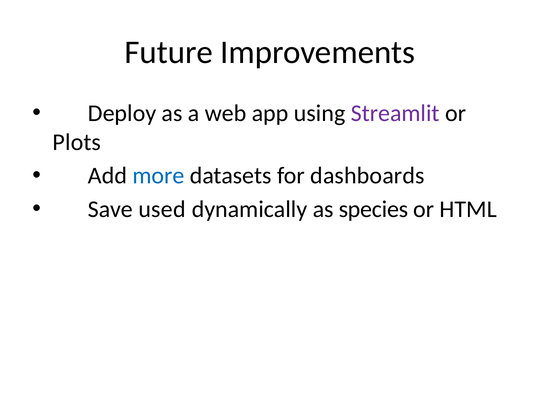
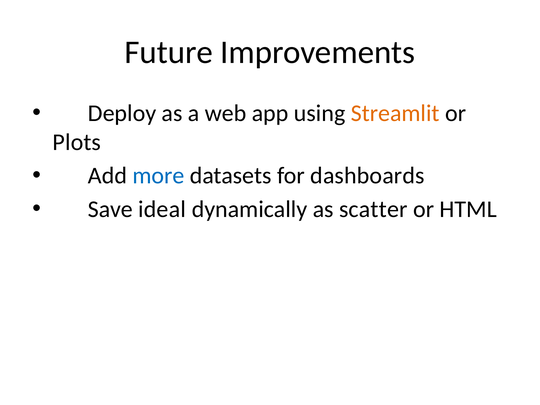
Streamlit colour: purple -> orange (395, 113)
used: used -> ideal (162, 209)
species: species -> scatter (373, 209)
